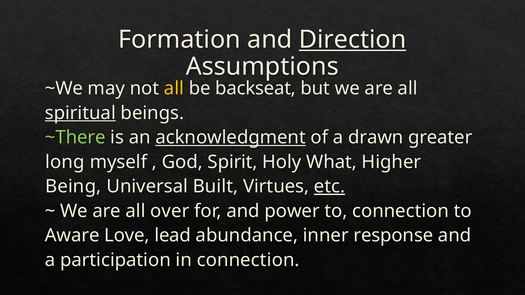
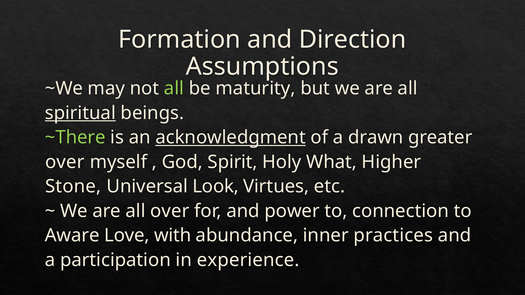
Direction underline: present -> none (353, 40)
all colour: yellow -> light green (174, 89)
backseat: backseat -> maturity (255, 89)
long: long -> over (65, 162)
Being: Being -> Stone (73, 187)
Built: Built -> Look (216, 187)
etc underline: present -> none (329, 187)
lead: lead -> with (173, 236)
response: response -> practices (393, 236)
in connection: connection -> experience (248, 260)
